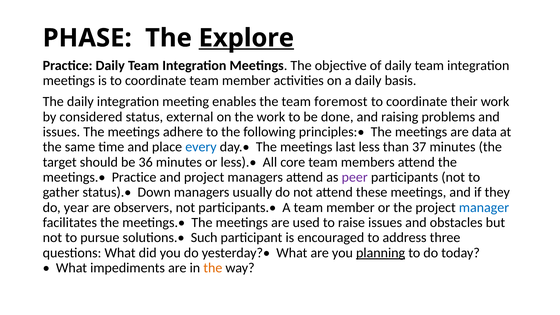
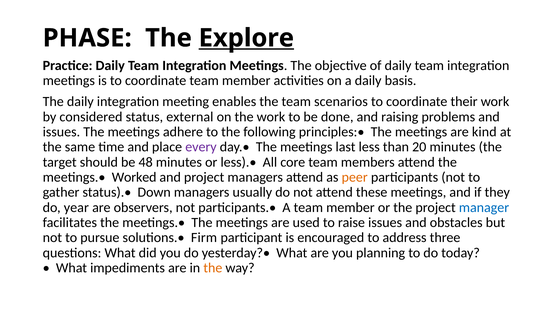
foremost: foremost -> scenarios (341, 102)
data: data -> kind (484, 132)
every colour: blue -> purple (201, 147)
37: 37 -> 20 (419, 147)
36: 36 -> 48 (146, 162)
meetings.• Practice: Practice -> Worked (134, 177)
peer colour: purple -> orange (355, 177)
Such: Such -> Firm (204, 238)
planning underline: present -> none (381, 253)
